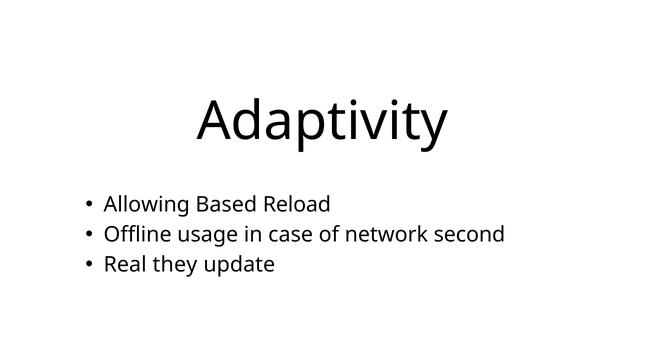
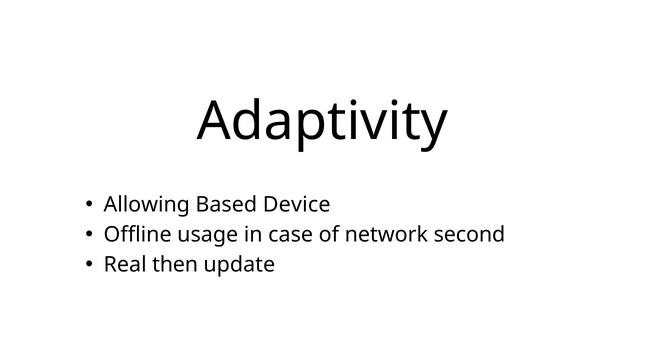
Reload: Reload -> Device (297, 204)
they: they -> then (175, 264)
